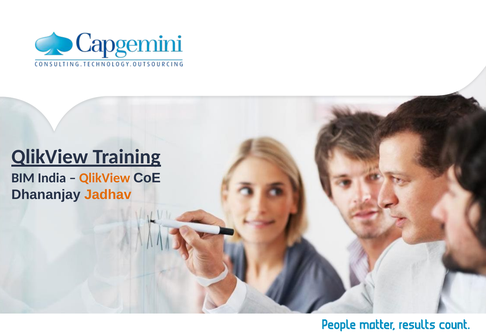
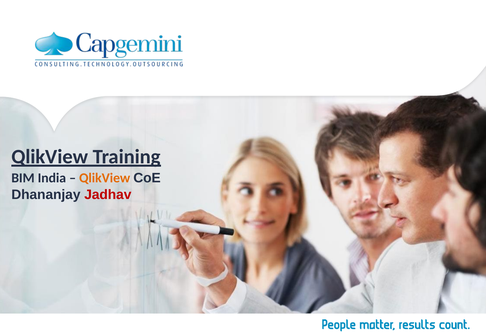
Jadhav colour: orange -> red (108, 195)
